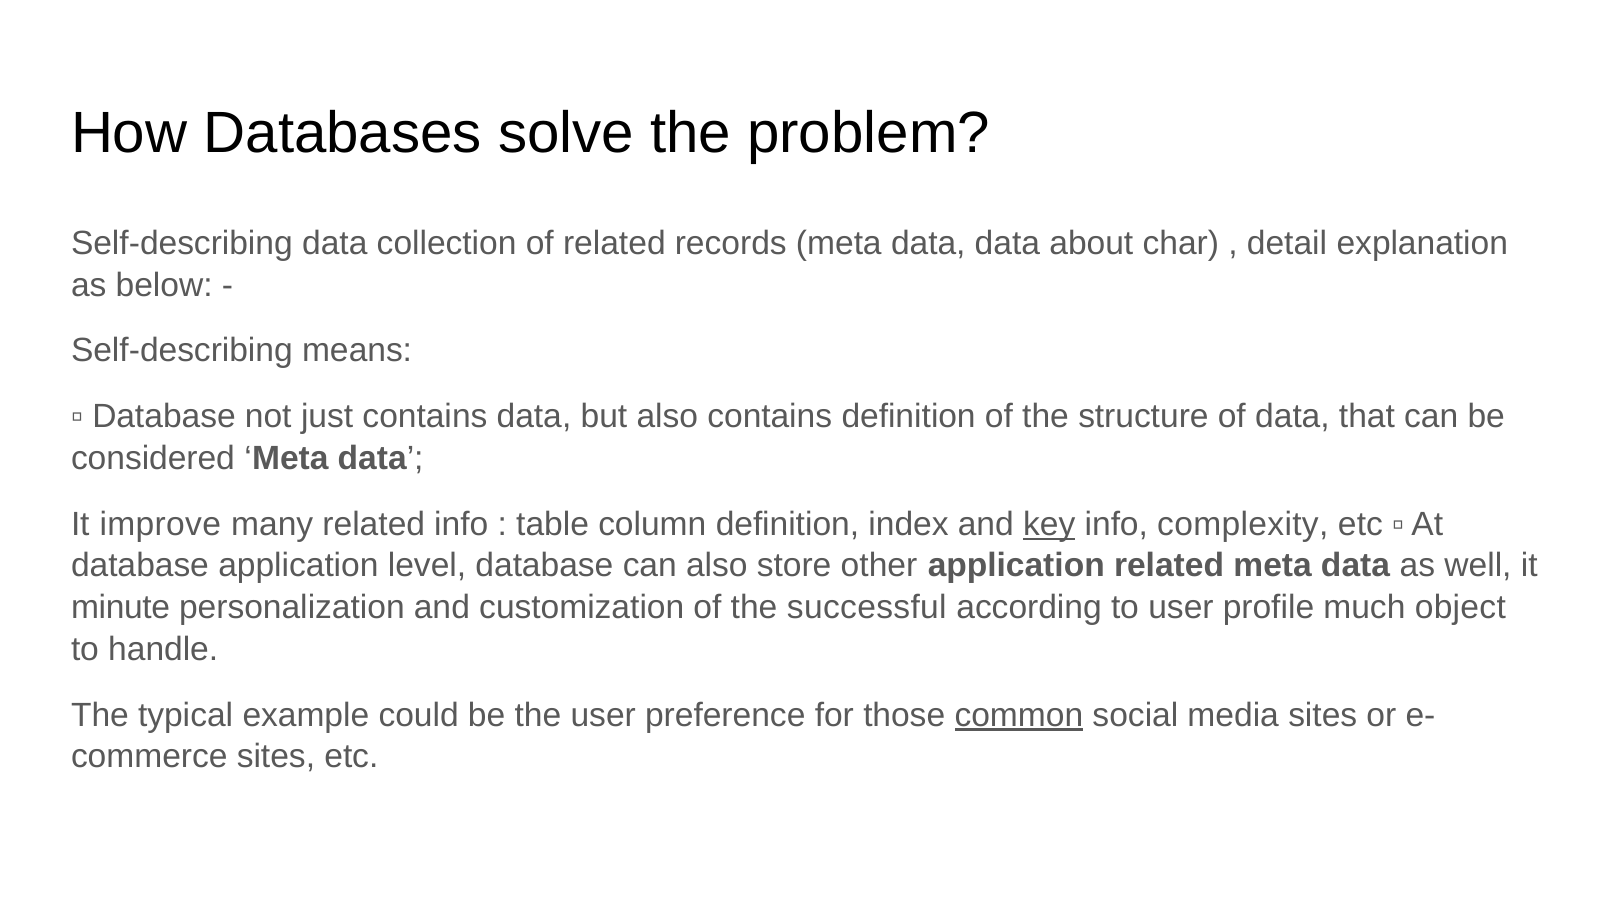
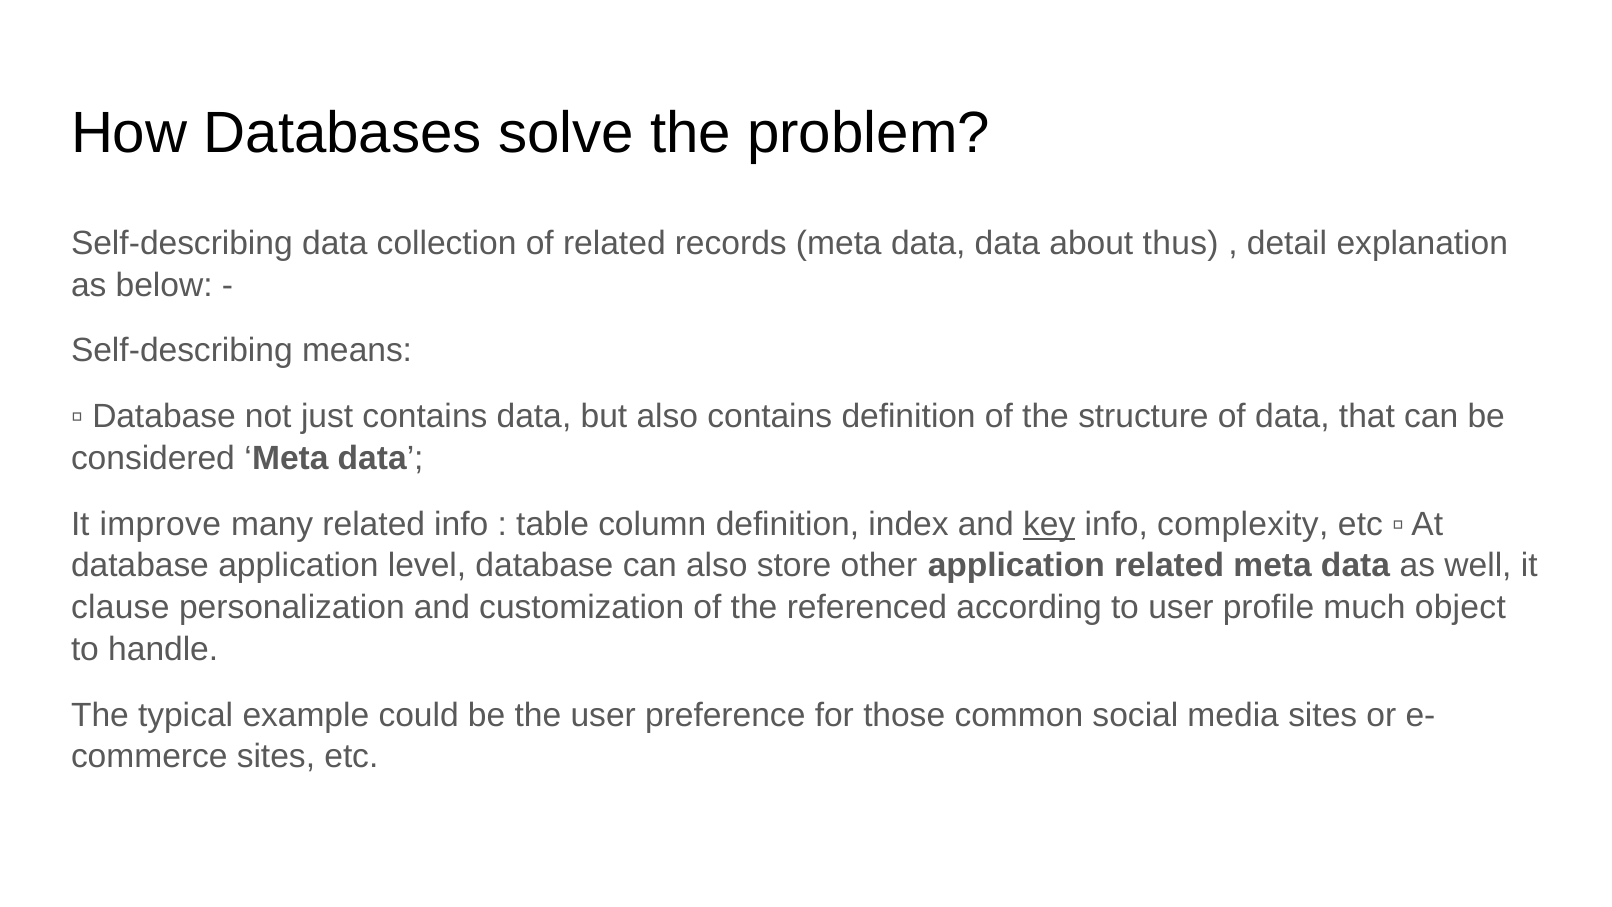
char: char -> thus (1181, 243)
minute: minute -> clause (120, 607)
successful: successful -> referenced (867, 607)
common underline: present -> none (1019, 715)
